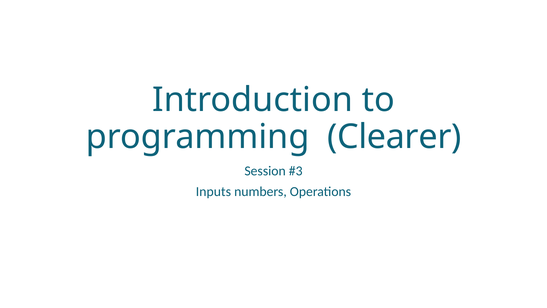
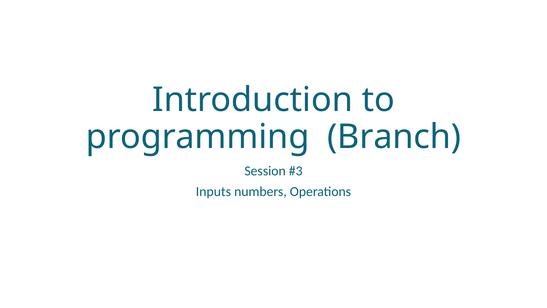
Clearer: Clearer -> Branch (394, 137)
